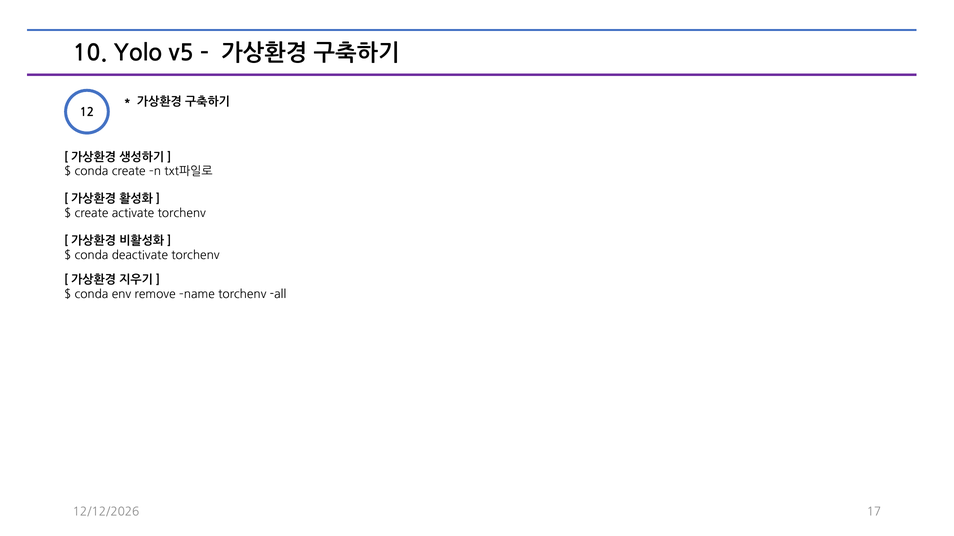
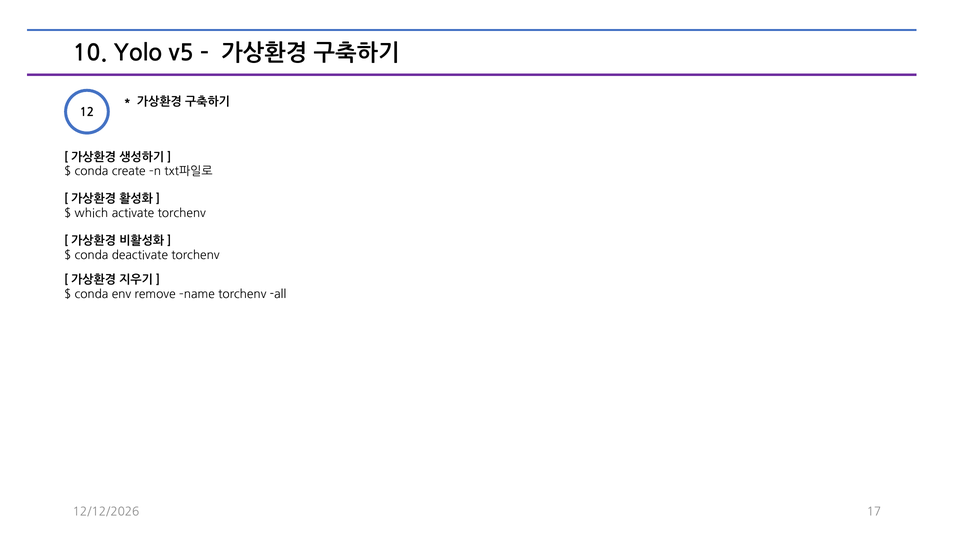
create: create -> which (91, 214)
